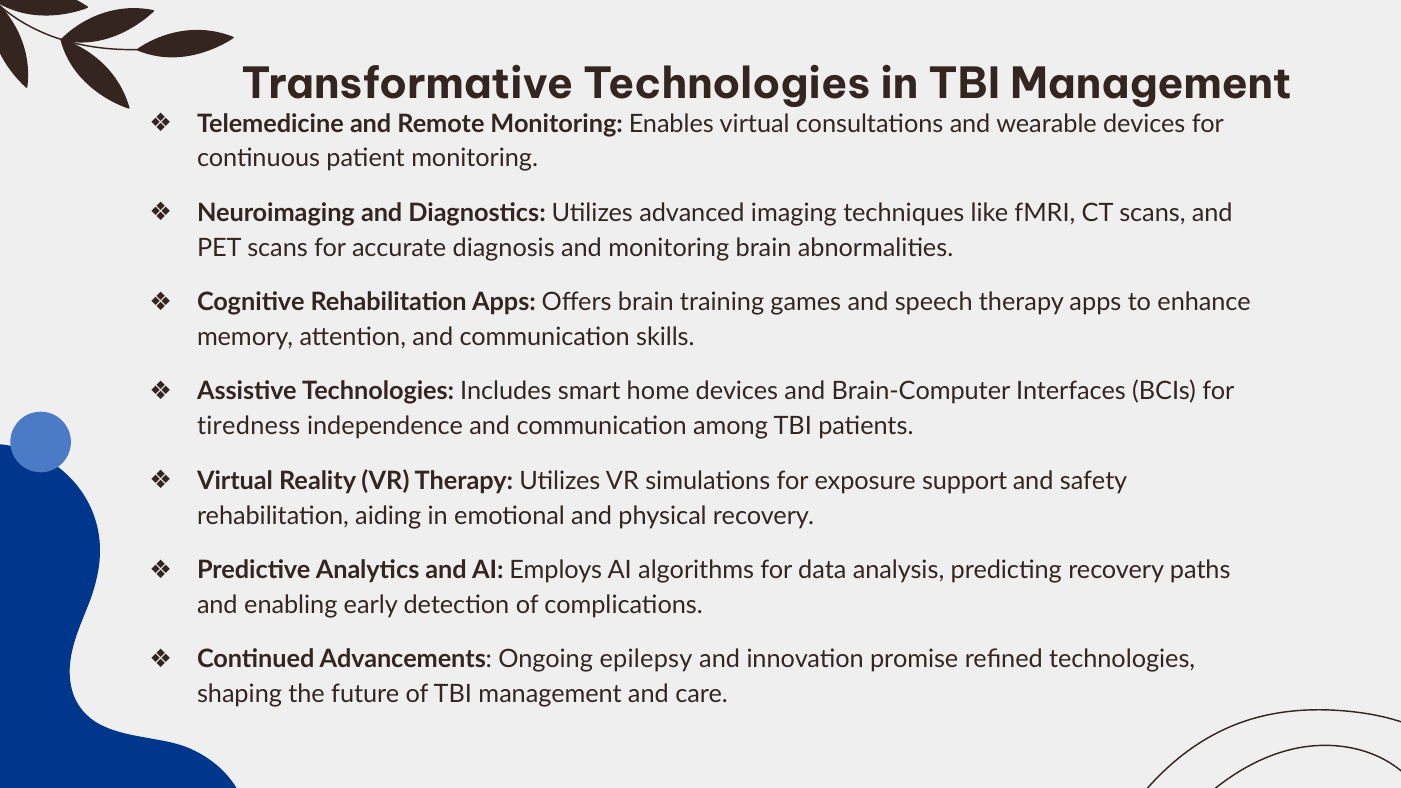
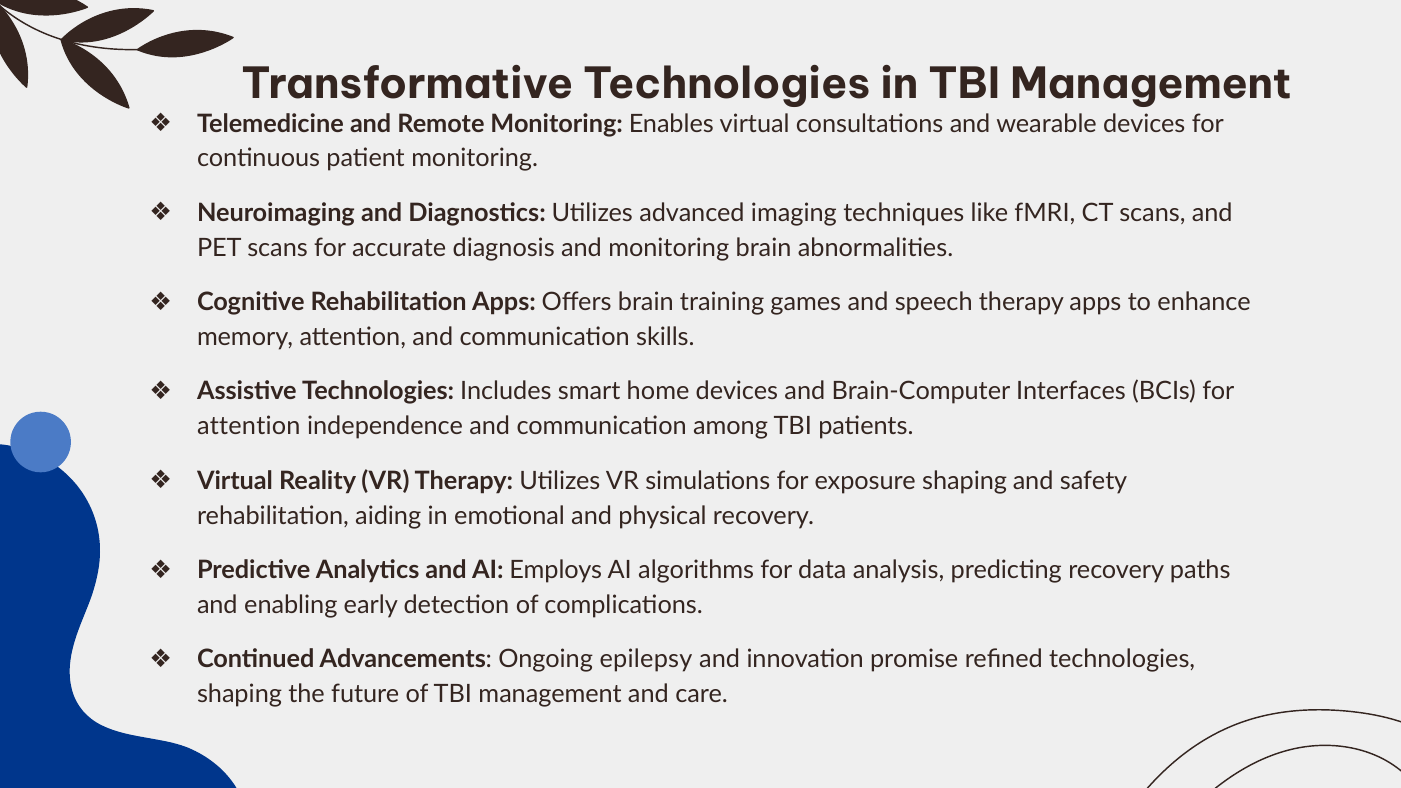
tiredness: tiredness -> attention (249, 427)
exposure support: support -> shaping (965, 481)
